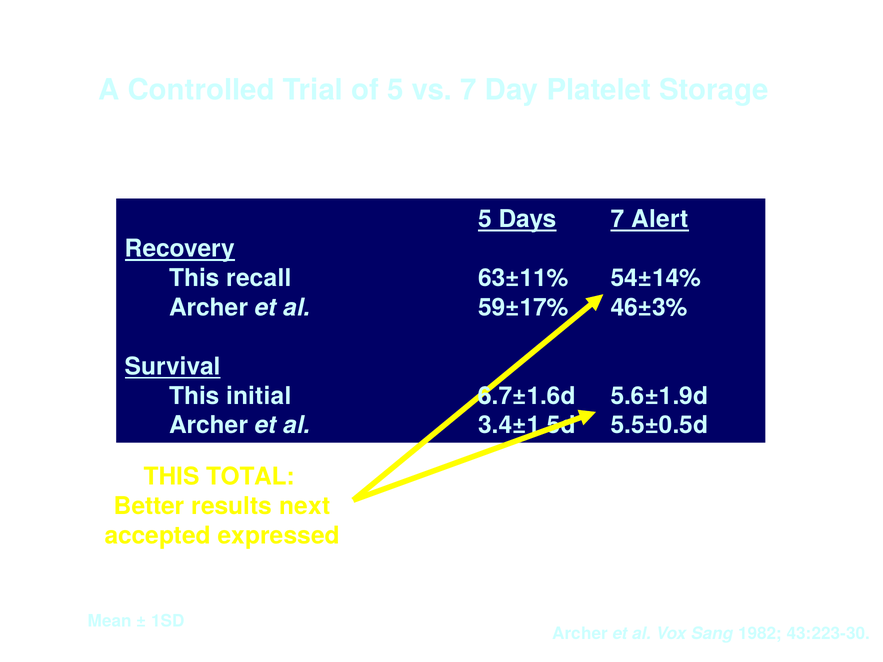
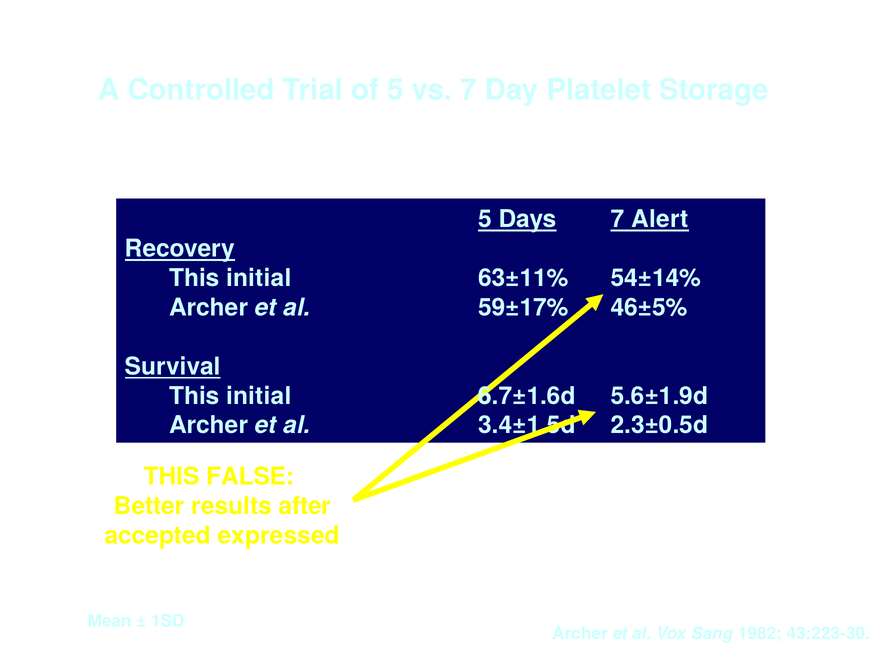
recall: recall -> initial (259, 278)
46±3%: 46±3% -> 46±5% (649, 308)
5.5±0.5d: 5.5±0.5d -> 2.3±0.5d (659, 426)
TOTAL: TOTAL -> FALSE (250, 477)
next: next -> after (305, 506)
